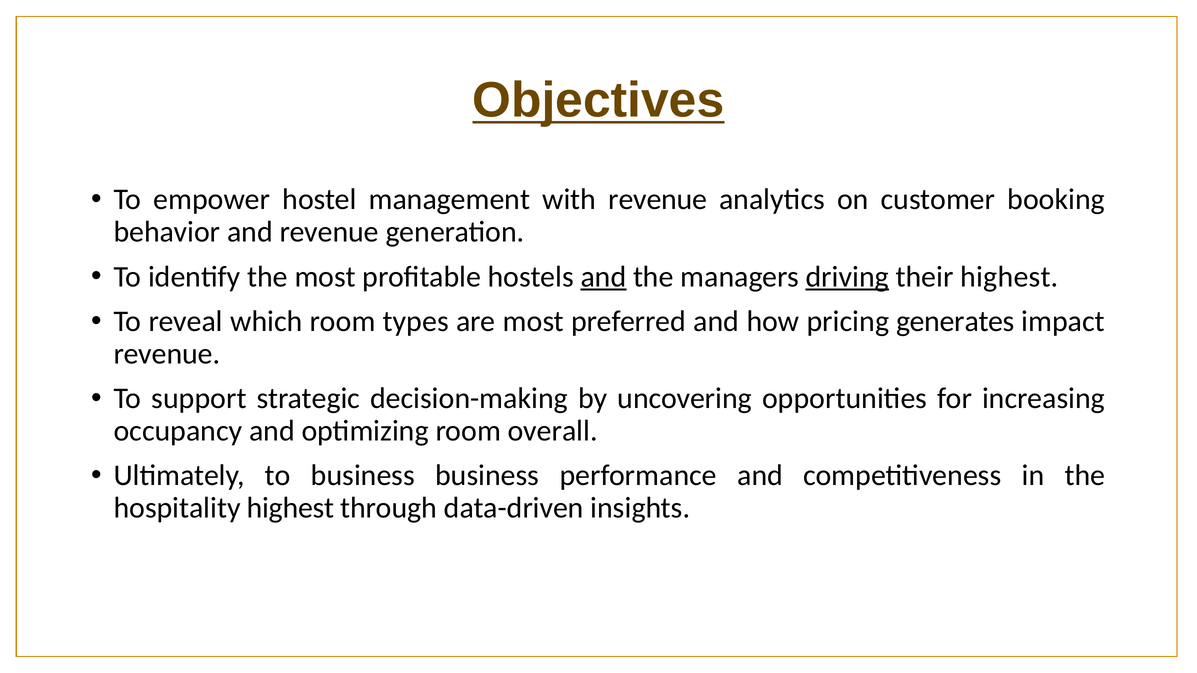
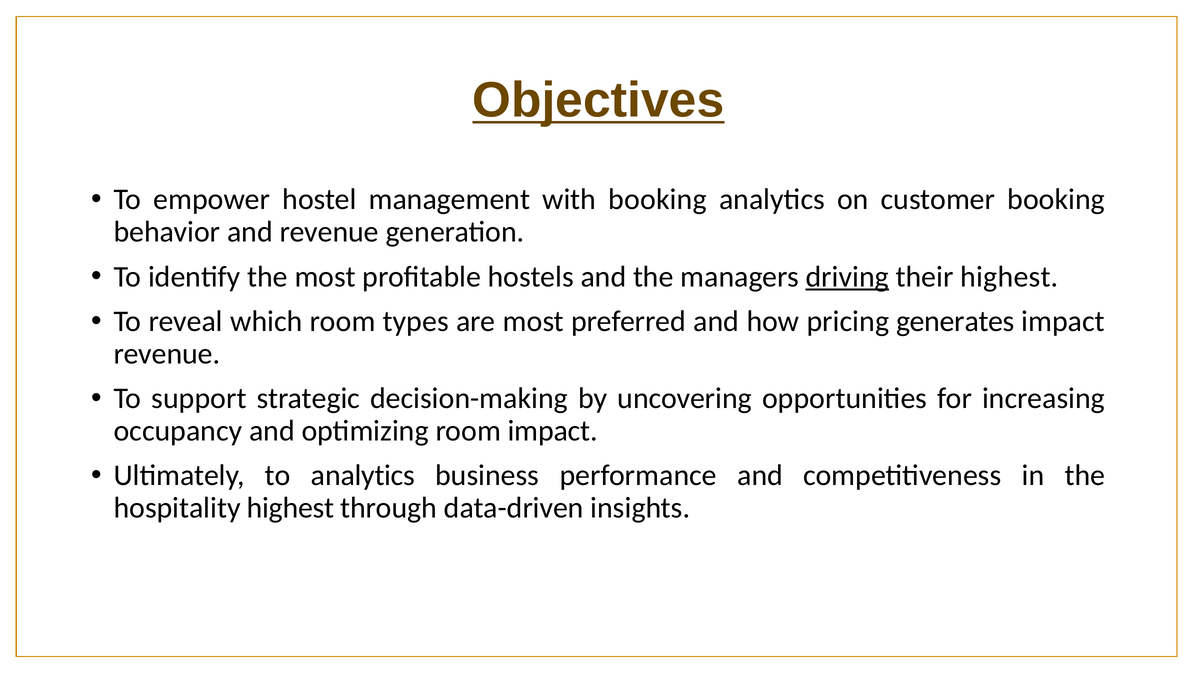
with revenue: revenue -> booking (658, 200)
and underline: present -> none (603, 277)
room overall: overall -> impact (553, 431)
to business: business -> analytics (363, 476)
